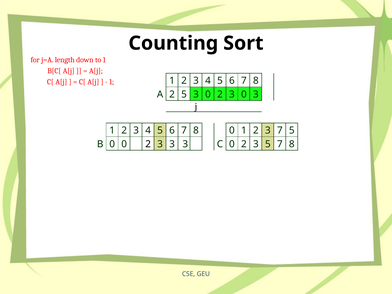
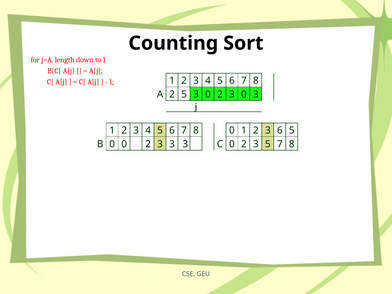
3 7: 7 -> 6 (280, 130)
